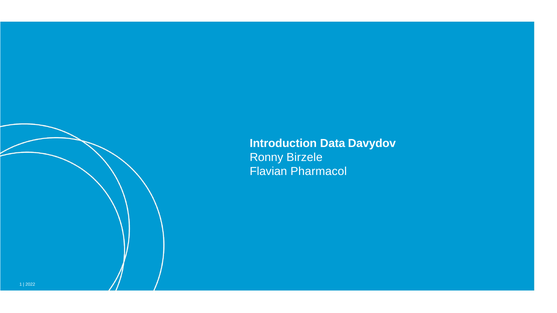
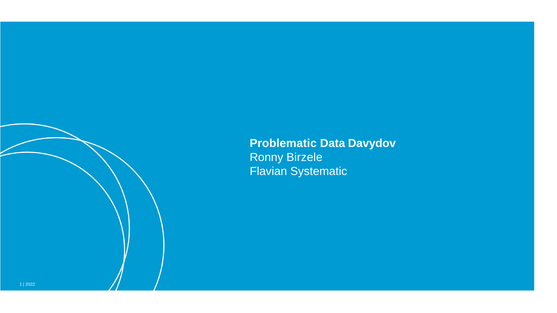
Introduction: Introduction -> Problematic (283, 144)
Pharmacol: Pharmacol -> Systematic (319, 171)
